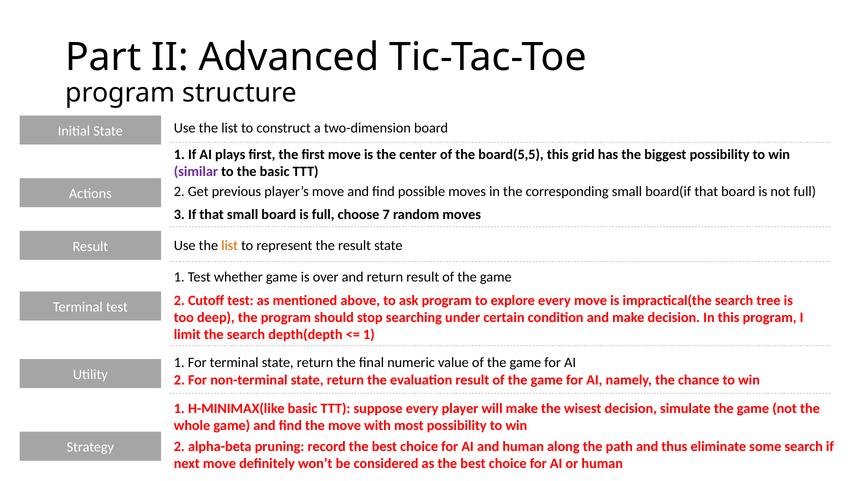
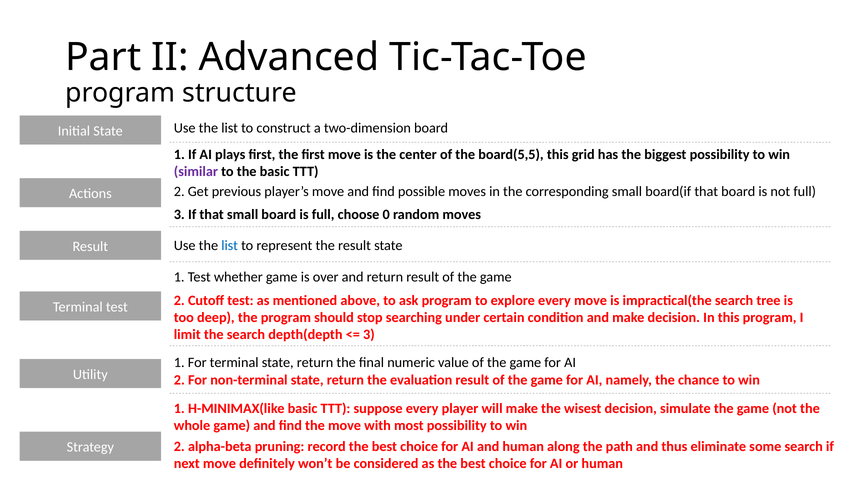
7: 7 -> 0 (386, 215)
list colour: orange -> blue (230, 246)
1: 1 -> 3 (369, 335)
